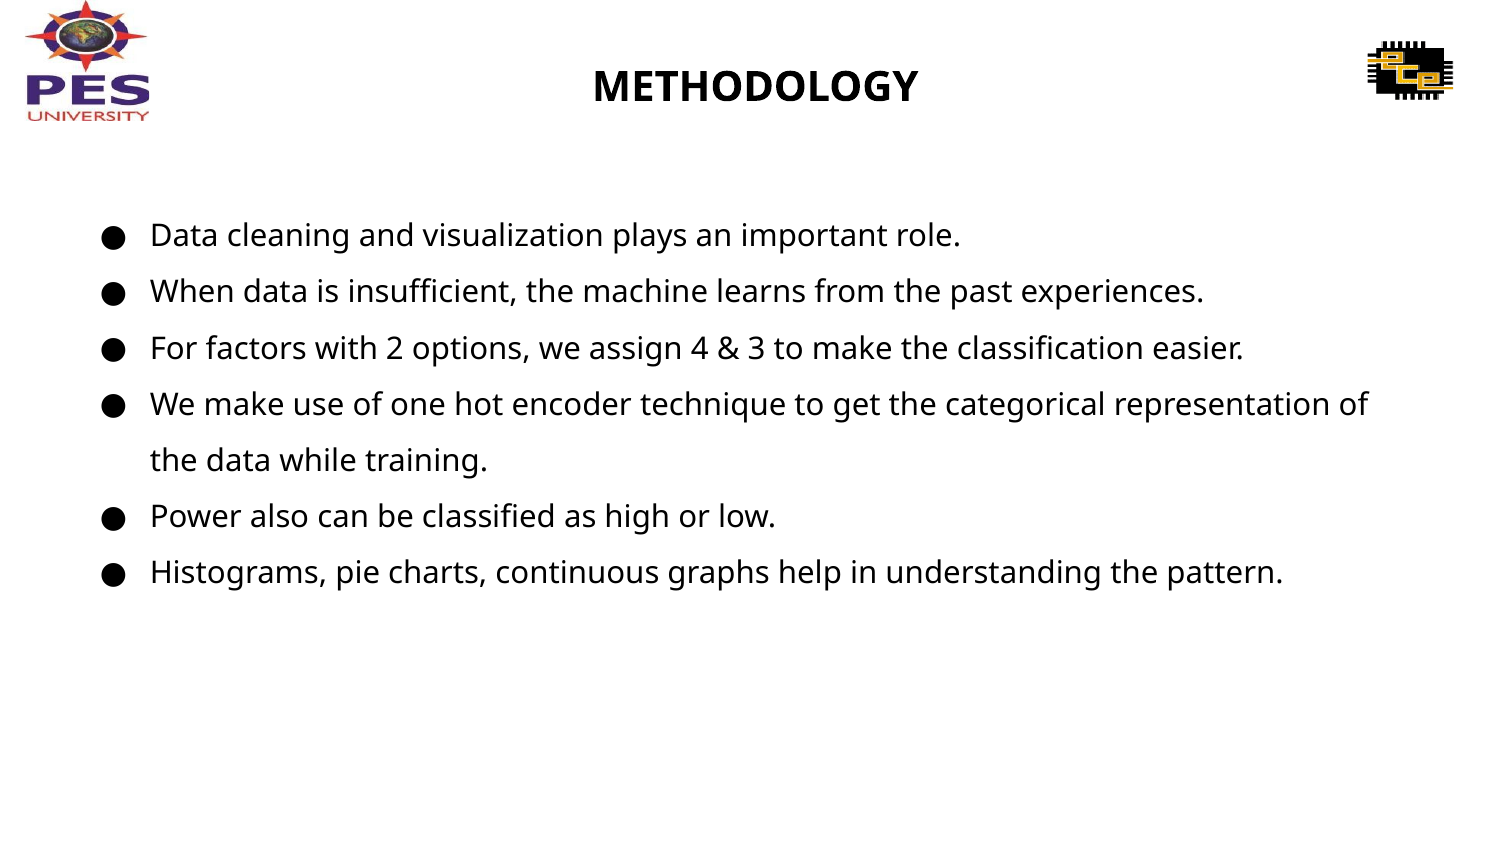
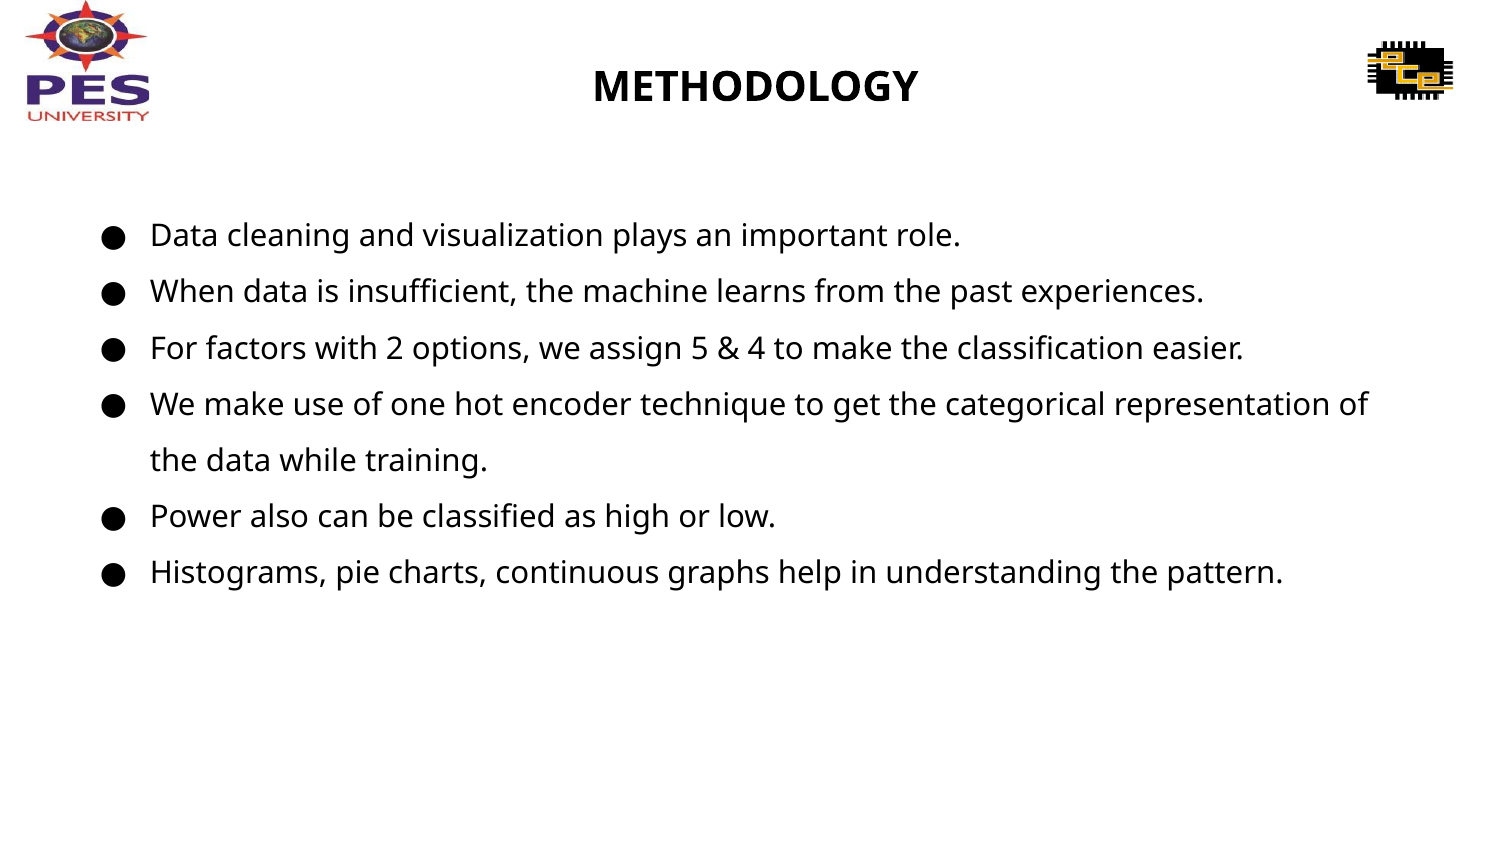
4: 4 -> 5 (700, 349)
3: 3 -> 4 (757, 349)
